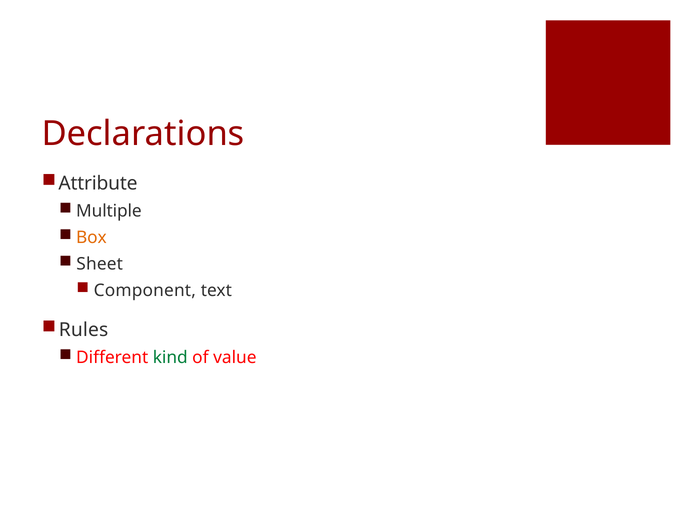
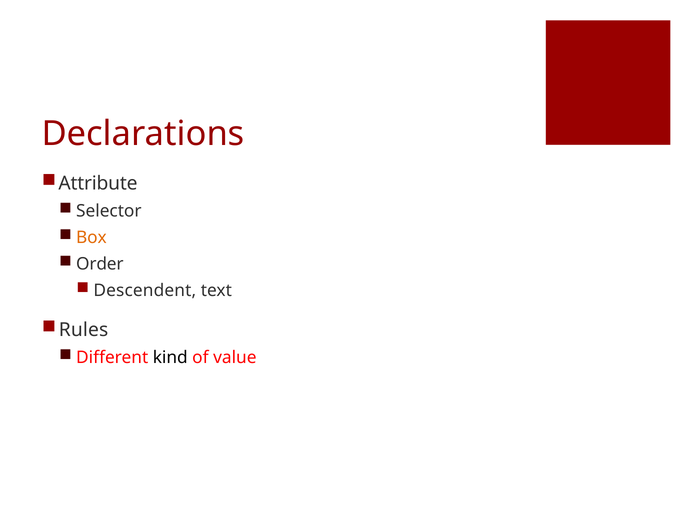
Multiple: Multiple -> Selector (109, 211)
Sheet: Sheet -> Order (100, 264)
Component: Component -> Descendent (145, 291)
kind colour: green -> black (170, 358)
